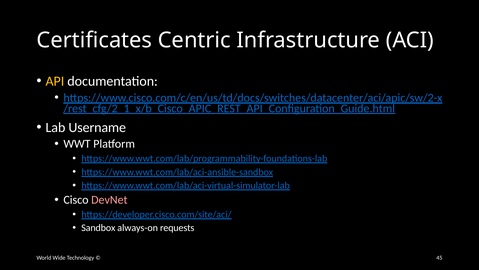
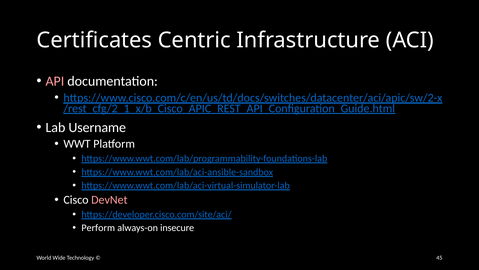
API colour: yellow -> pink (55, 81)
Sandbox: Sandbox -> Perform (98, 227)
requests: requests -> insecure (177, 227)
